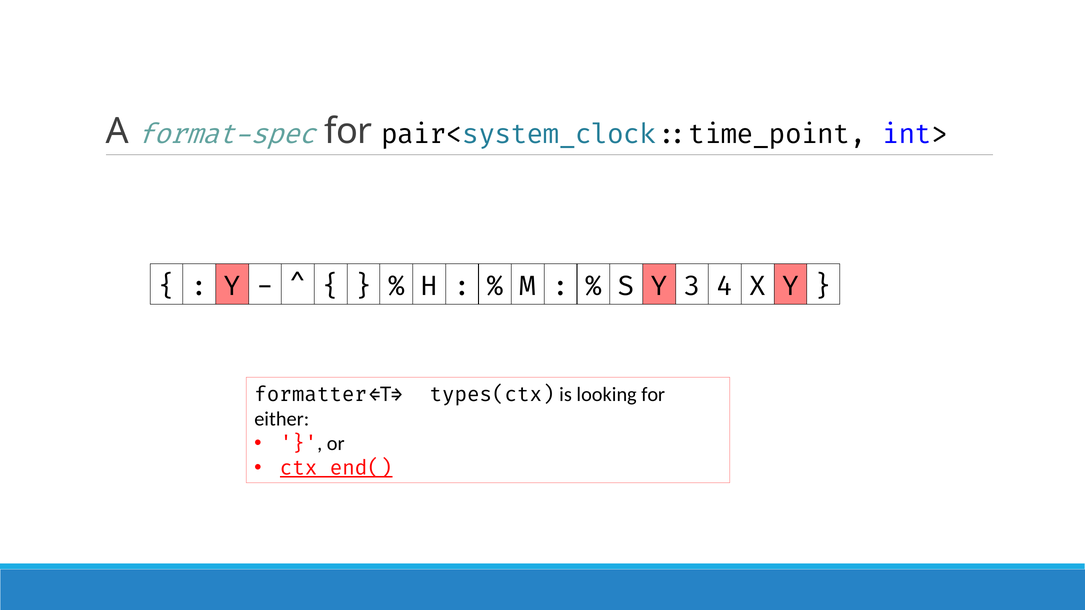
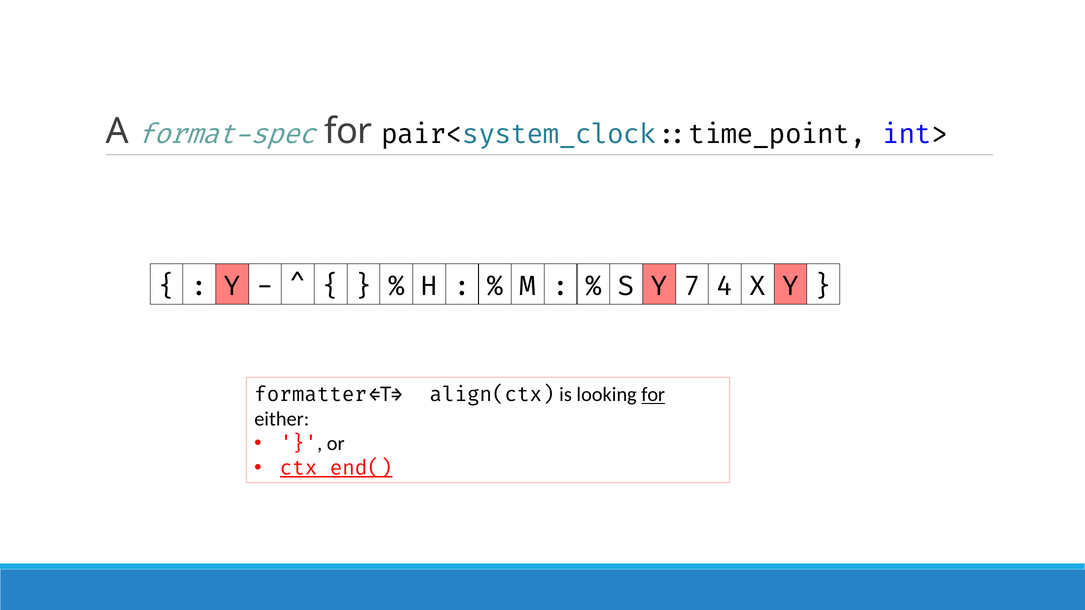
3: 3 -> 7 (692, 286)
formatter<T>::types(ctx: formatter<T>::types(ctx -> formatter<T>::align(ctx (404, 395)
for underline: none -> present (653, 395)
